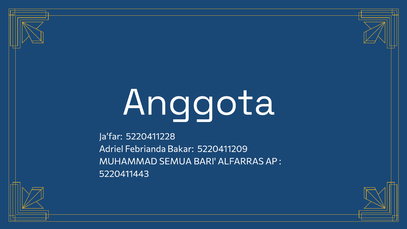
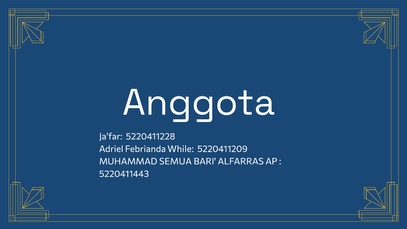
Bakar: Bakar -> While (181, 149)
